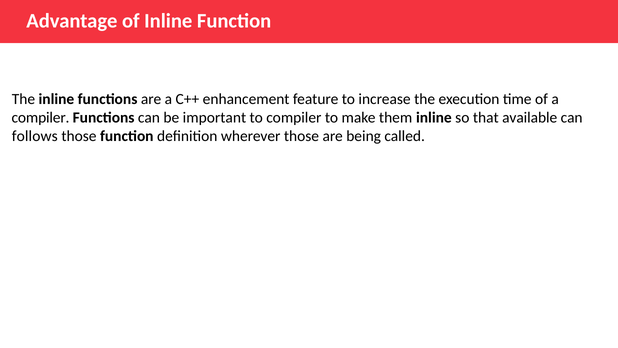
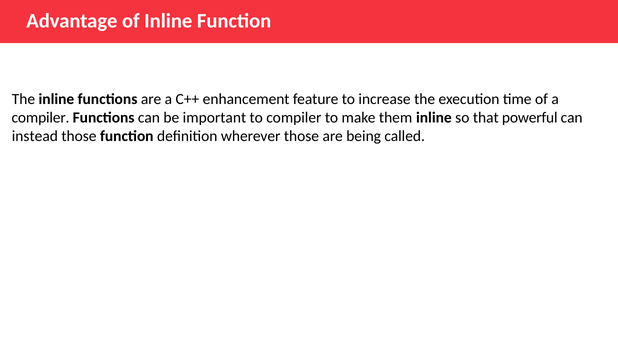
available: available -> powerful (530, 118)
follows: follows -> instead (35, 136)
